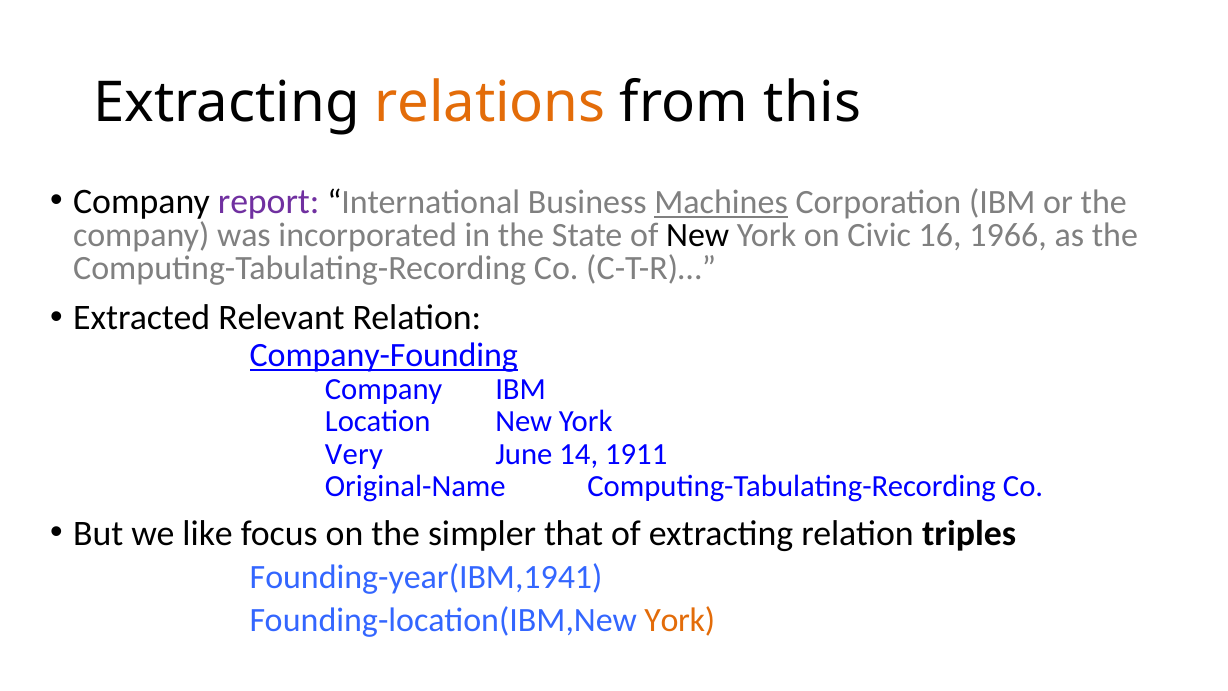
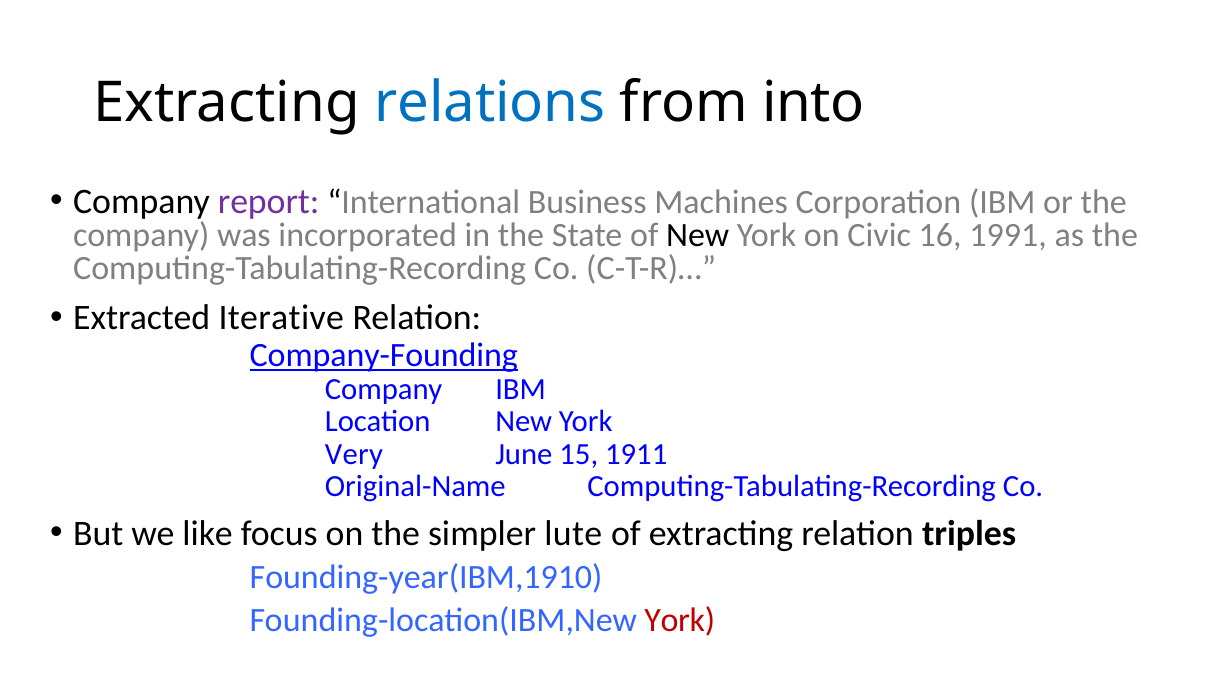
relations colour: orange -> blue (490, 103)
this: this -> into (813, 103)
Machines underline: present -> none (721, 203)
1966: 1966 -> 1991 (1008, 236)
Relevant: Relevant -> Iterative (281, 318)
14: 14 -> 15 (579, 454)
that: that -> lute (573, 533)
Founding-year(IBM,1941: Founding-year(IBM,1941 -> Founding-year(IBM,1910 (426, 577)
York colour: orange -> red (680, 620)
